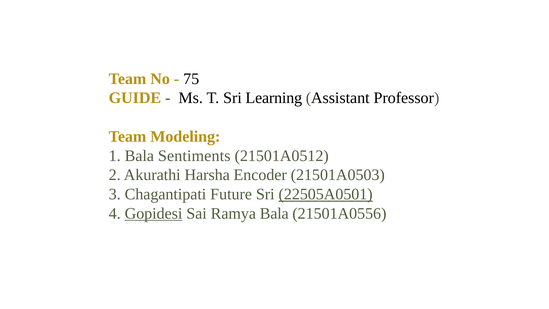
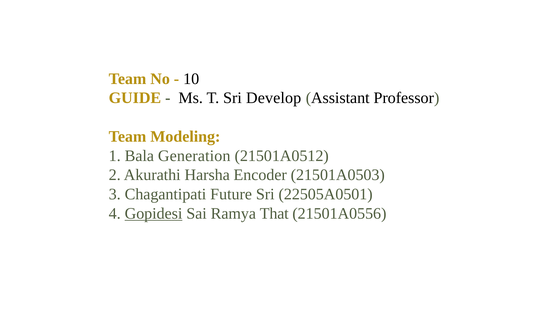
75: 75 -> 10 (191, 79)
Learning: Learning -> Develop (274, 98)
Sentiments: Sentiments -> Generation (194, 156)
22505A0501 underline: present -> none (326, 194)
Ramya Bala: Bala -> That (274, 213)
